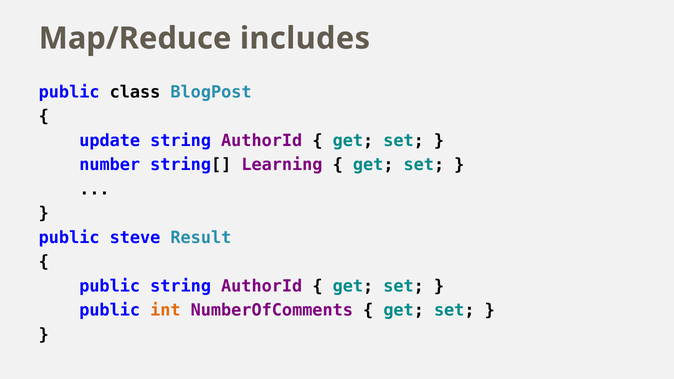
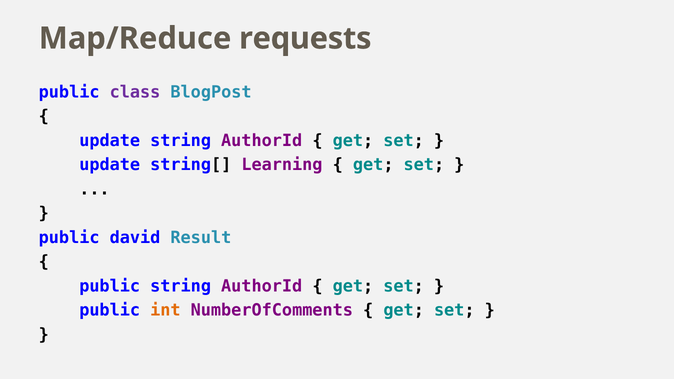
includes: includes -> requests (305, 38)
class colour: black -> purple (135, 92)
number: number -> update (110, 165)
steve: steve -> david (135, 238)
